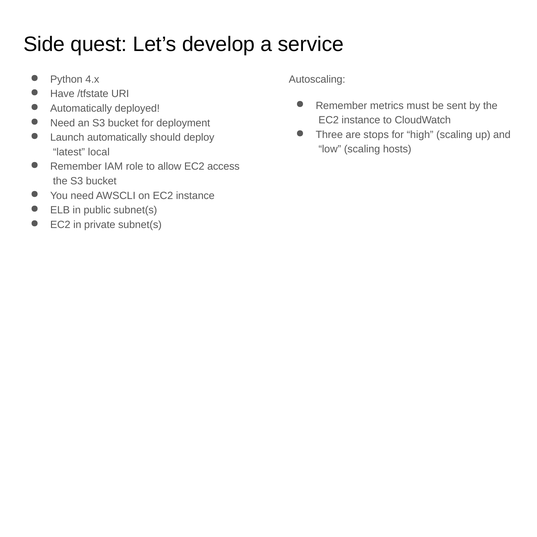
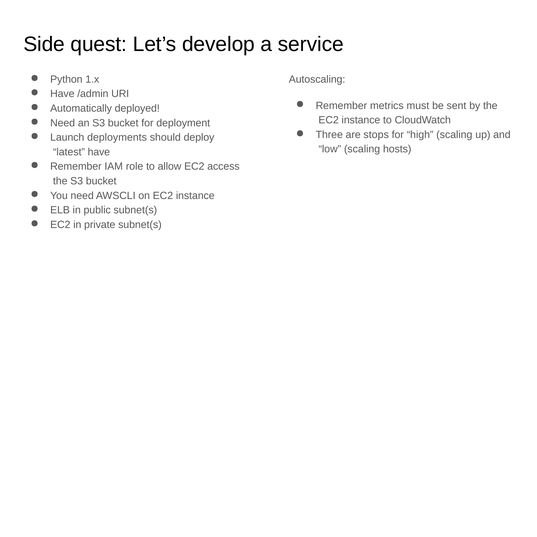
4.x: 4.x -> 1.x (92, 79)
/tfstate: /tfstate -> /admin (93, 94)
Launch automatically: automatically -> deployments (117, 137)
latest local: local -> have (99, 152)
